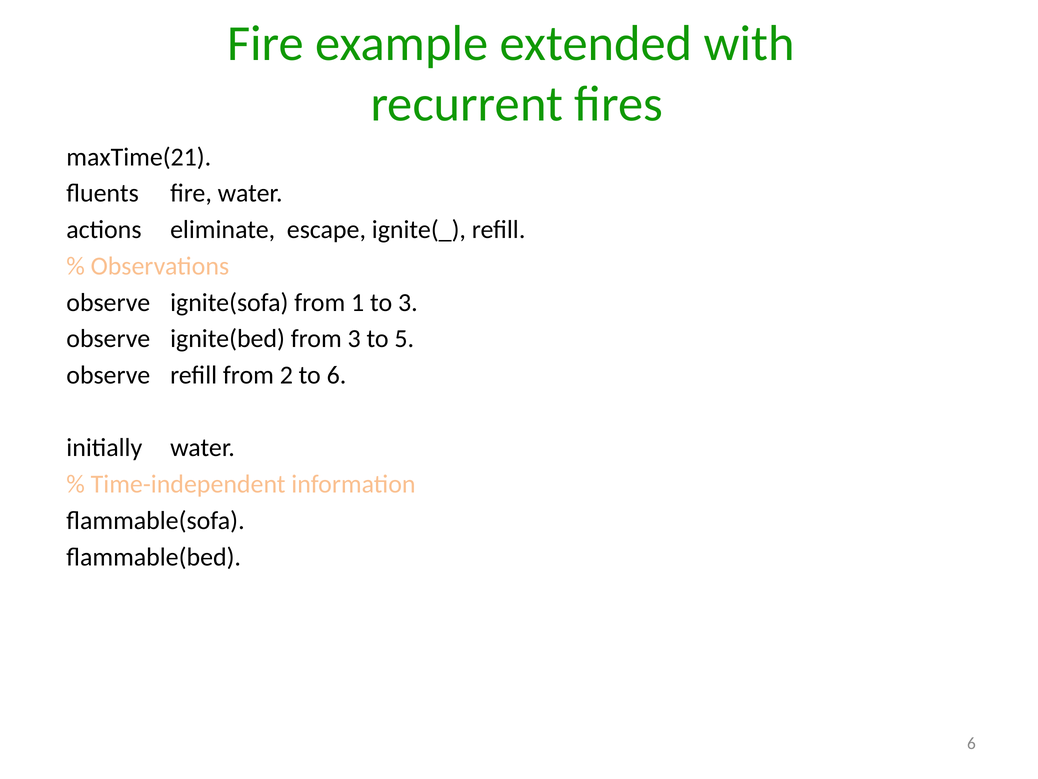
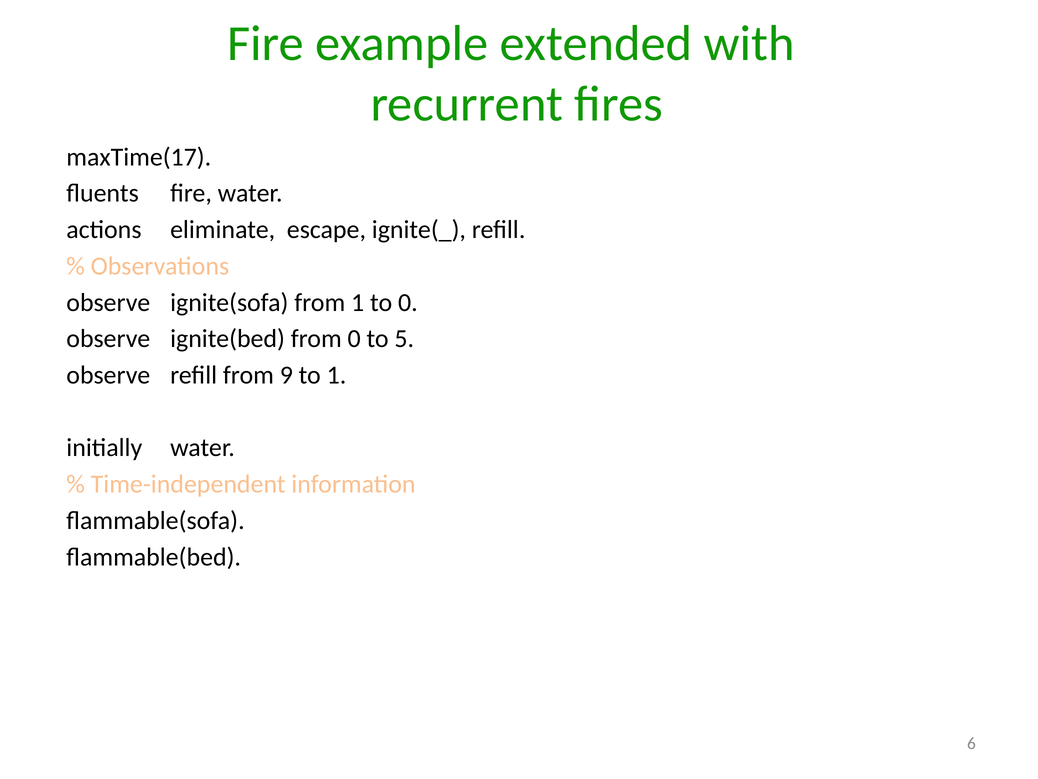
maxTime(21: maxTime(21 -> maxTime(17 (139, 157)
to 3: 3 -> 0 (408, 302)
from 3: 3 -> 0 (354, 339)
2: 2 -> 9 (286, 375)
to 6: 6 -> 1 (337, 375)
